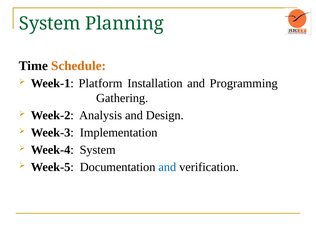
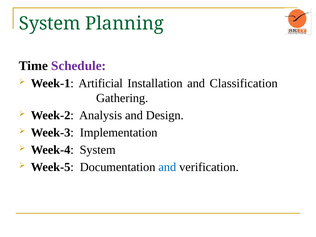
Schedule colour: orange -> purple (79, 66)
Platform: Platform -> Artificial (101, 83)
Programming: Programming -> Classification (244, 83)
